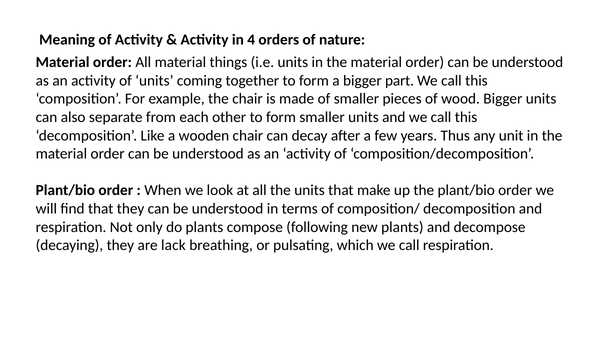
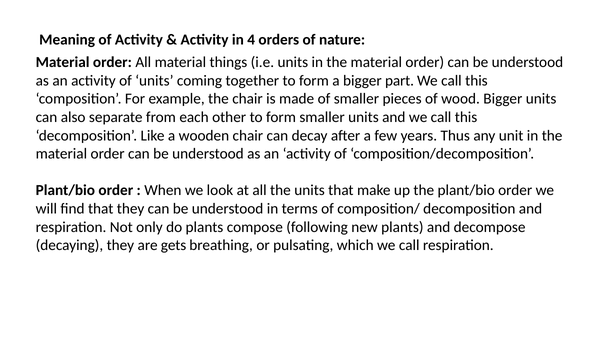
lack: lack -> gets (174, 245)
